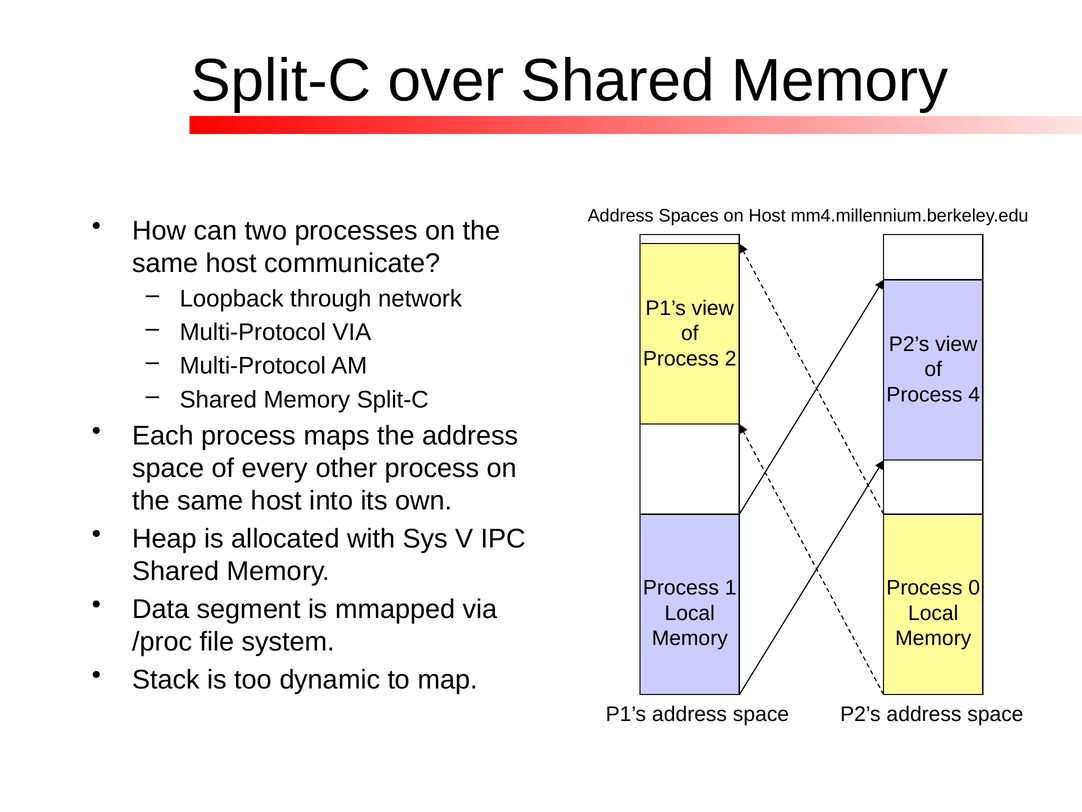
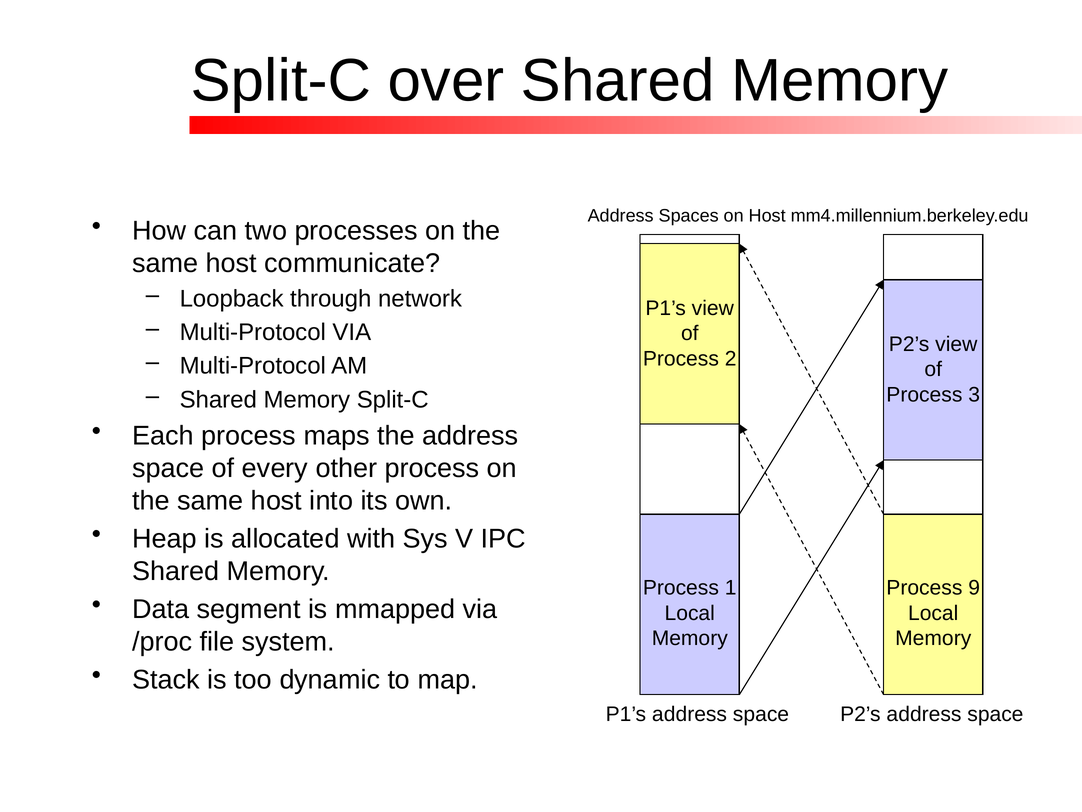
4: 4 -> 3 (974, 395)
0: 0 -> 9 (974, 587)
